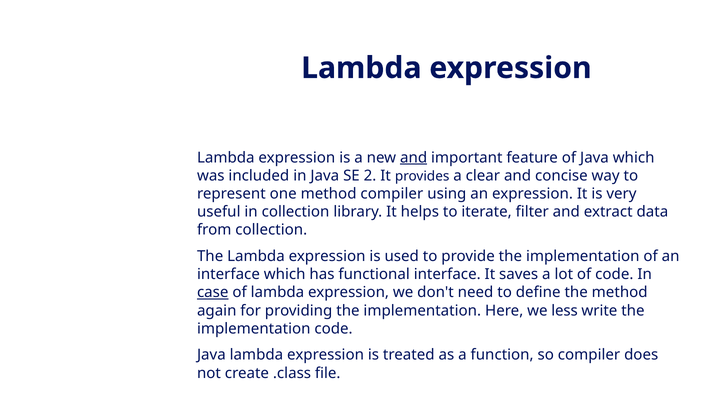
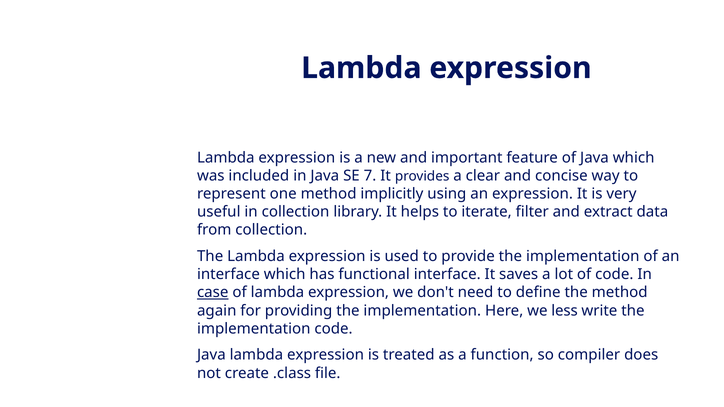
and underline: present -> none (414, 158)
2: 2 -> 7 (370, 176)
method compiler: compiler -> implicitly (392, 194)
